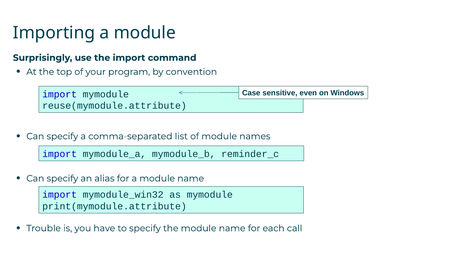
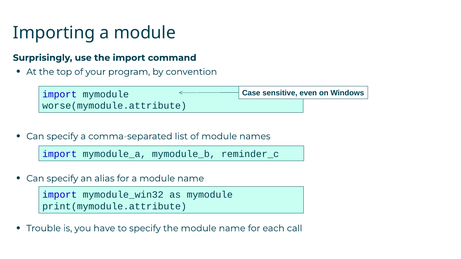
reuse(mymodule.attribute: reuse(mymodule.attribute -> worse(mymodule.attribute (114, 106)
